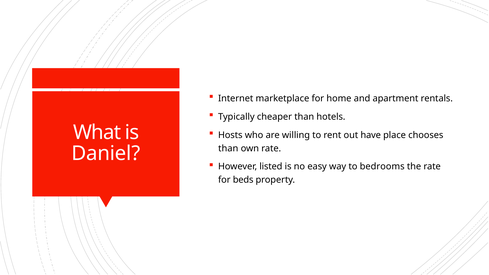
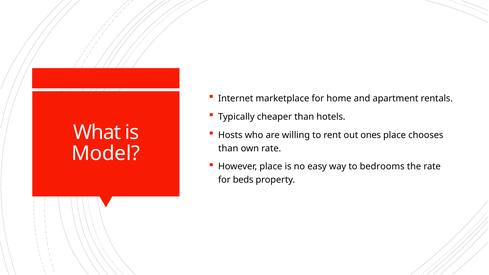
have: have -> ones (371, 135)
Daniel: Daniel -> Model (106, 153)
However listed: listed -> place (271, 167)
